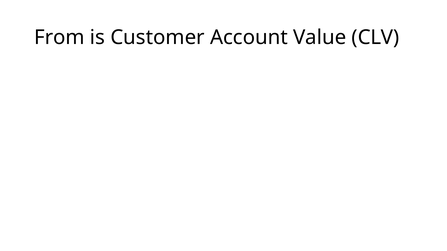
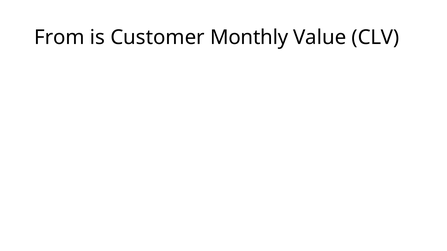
Account: Account -> Monthly (249, 38)
